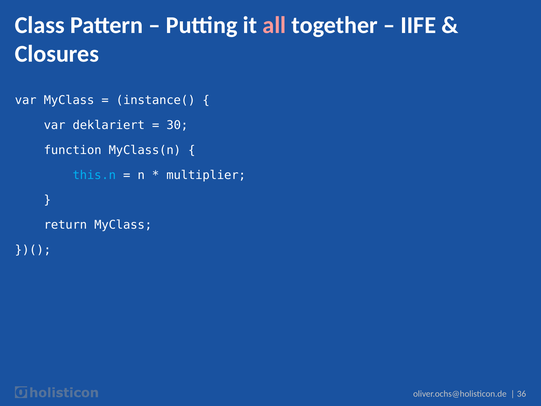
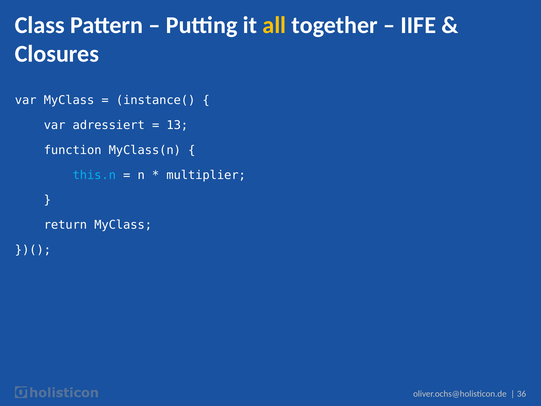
all colour: pink -> yellow (274, 25)
deklariert: deklariert -> adressiert (109, 125)
30: 30 -> 13 (177, 125)
